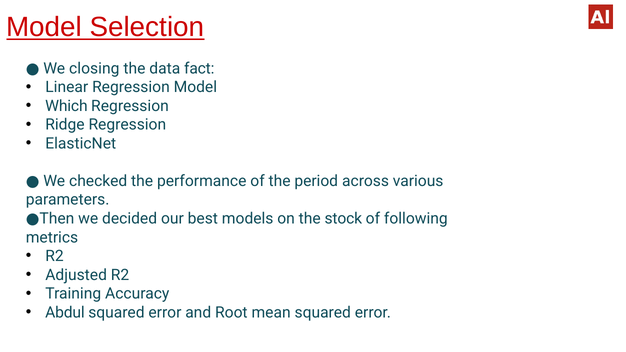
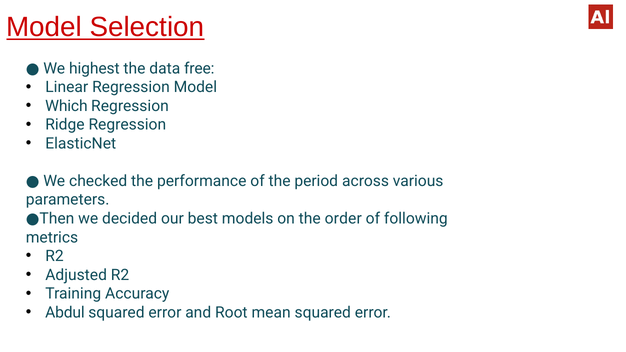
closing: closing -> highest (94, 68)
fact: fact -> free (199, 68)
stock: stock -> order (343, 219)
